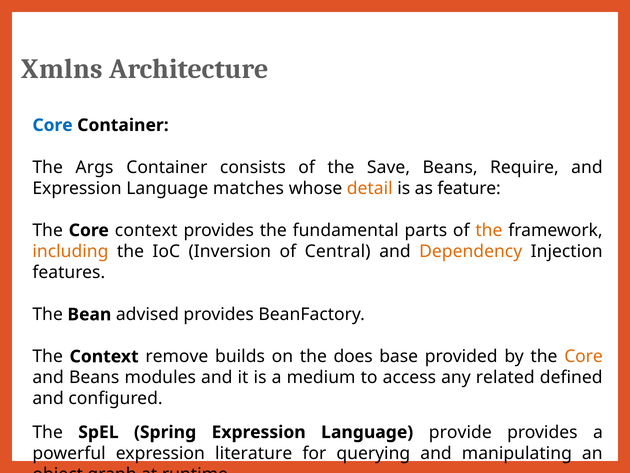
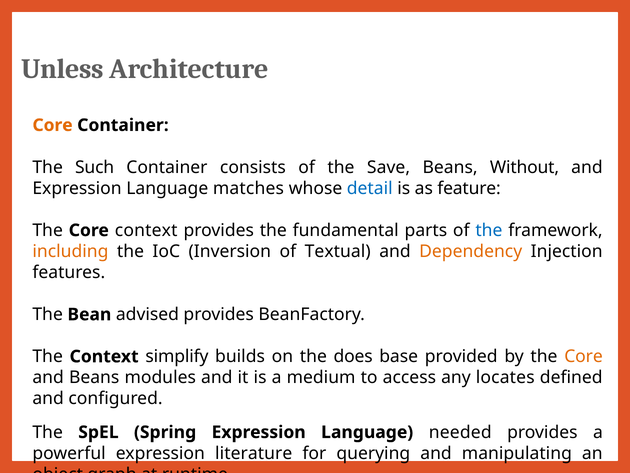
Xmlns: Xmlns -> Unless (62, 69)
Core colour: blue -> orange (53, 125)
Args: Args -> Such (95, 167)
Require: Require -> Without (525, 167)
detail colour: orange -> blue (370, 188)
the colour: orange -> blue (489, 230)
Central: Central -> Textual (338, 251)
remove: remove -> simplify (177, 356)
related: related -> locates (505, 377)
provide: provide -> needed (460, 432)
